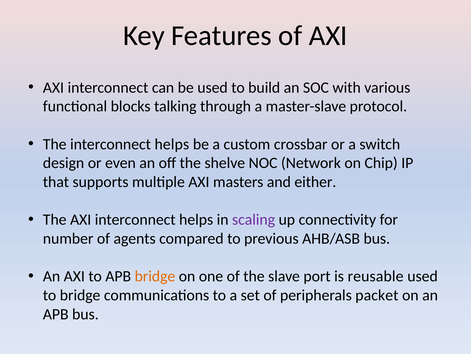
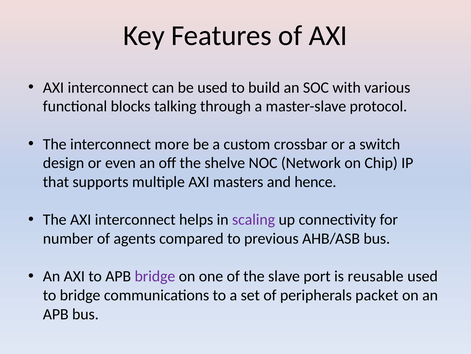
The interconnect helps: helps -> more (172, 144)
either: either -> hence (315, 182)
bridge colour: orange -> purple (155, 276)
